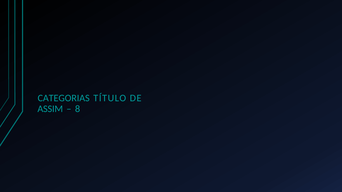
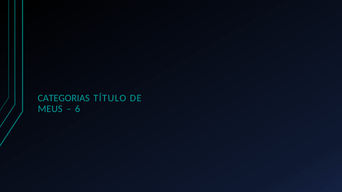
ASSIM: ASSIM -> MEUS (50, 109)
8: 8 -> 6 (78, 109)
